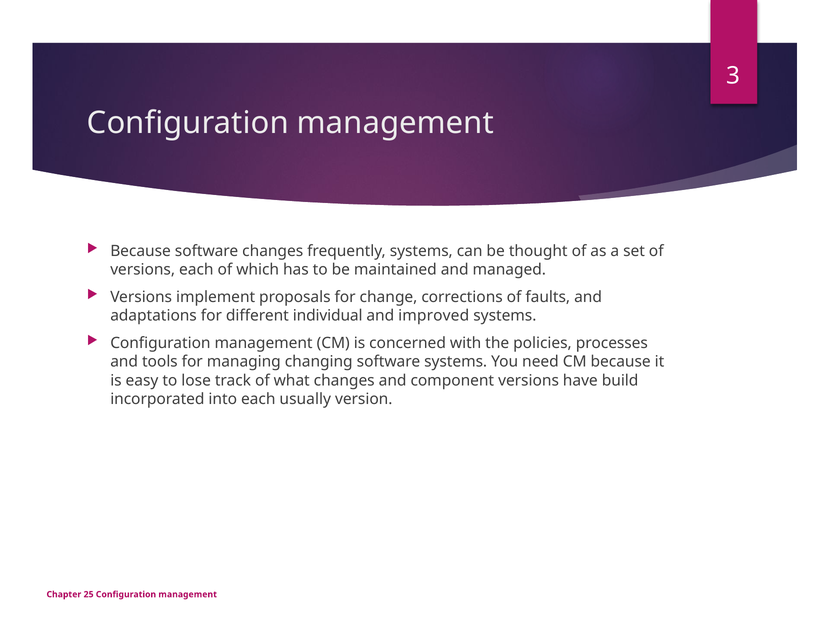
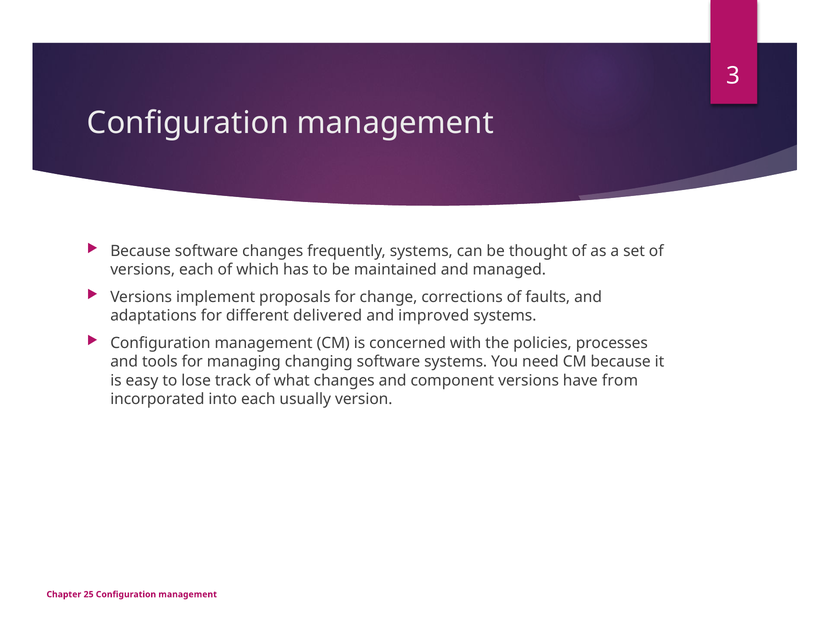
individual: individual -> delivered (328, 316)
build: build -> from (620, 380)
